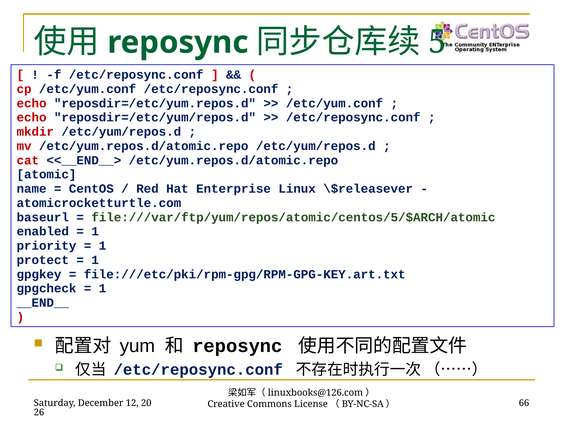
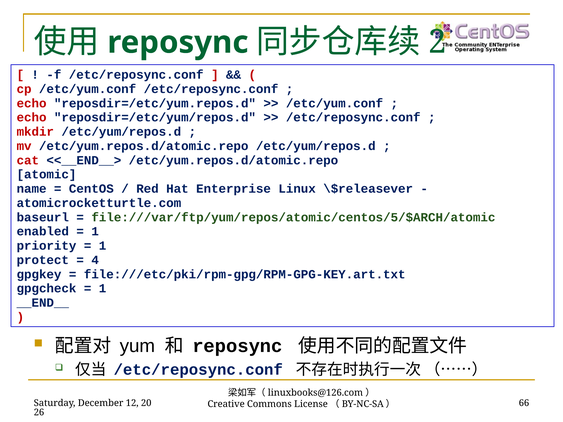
5: 5 -> 2 (437, 42)
1: 1 -> 4 (95, 260)
